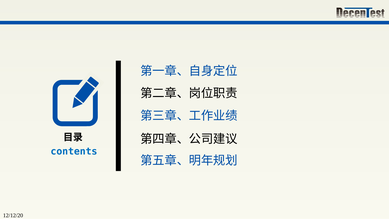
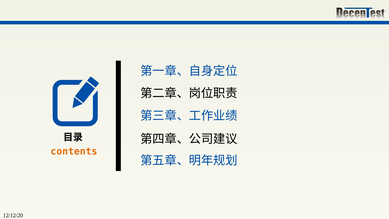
contents colour: blue -> orange (74, 151)
